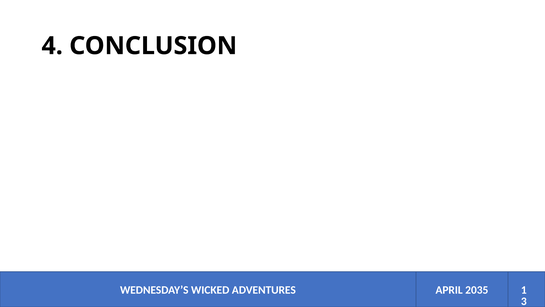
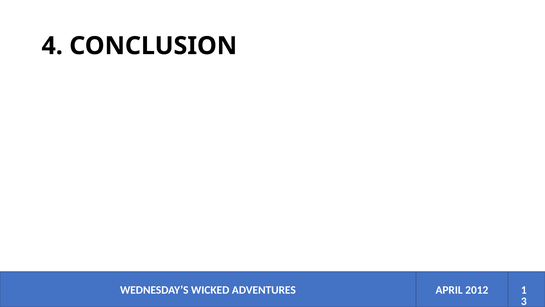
2035: 2035 -> 2012 (477, 290)
